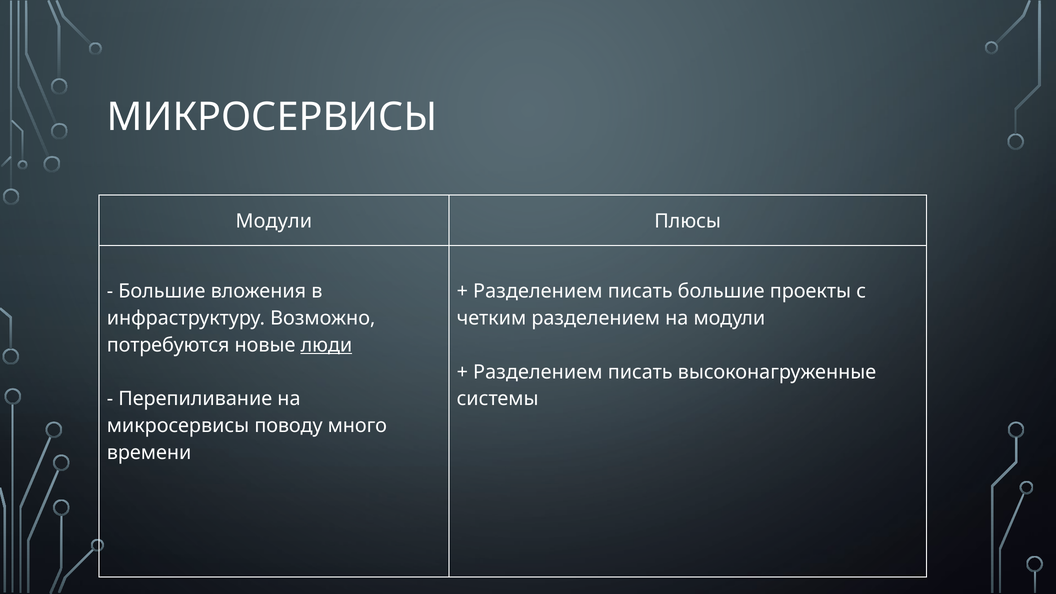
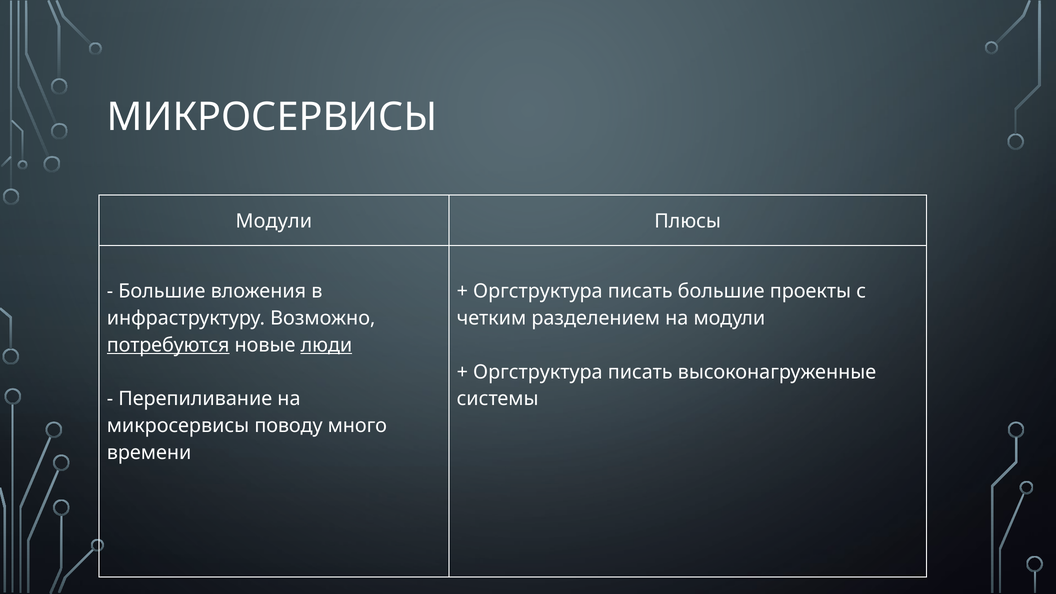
Разделением: Разделением -> Оргструктура (538, 291)
потребуются underline: none -> present (168, 345)
Разделением: Разделением -> Оргструктура (538, 372)
